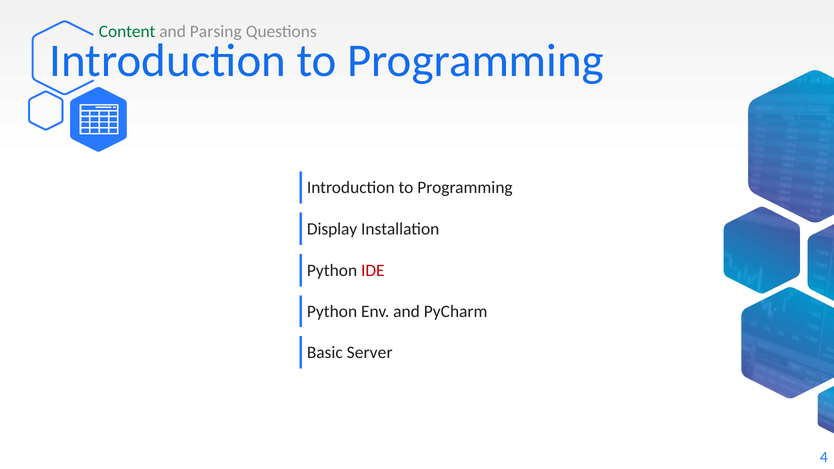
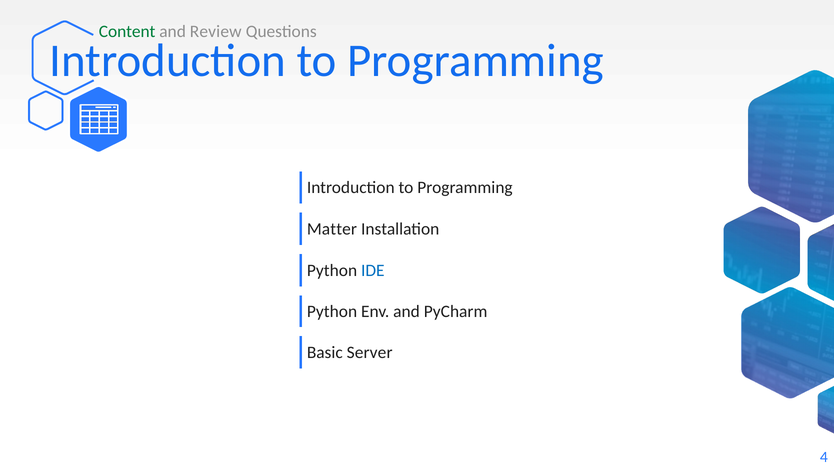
Parsing: Parsing -> Review (216, 32)
Display: Display -> Matter (332, 229)
IDE colour: red -> blue (373, 270)
